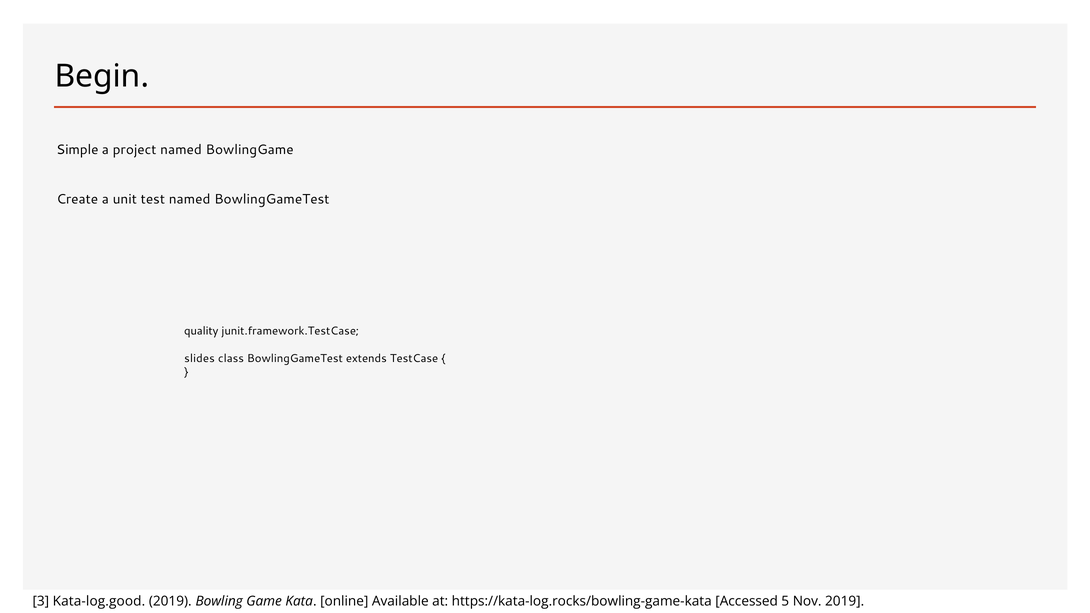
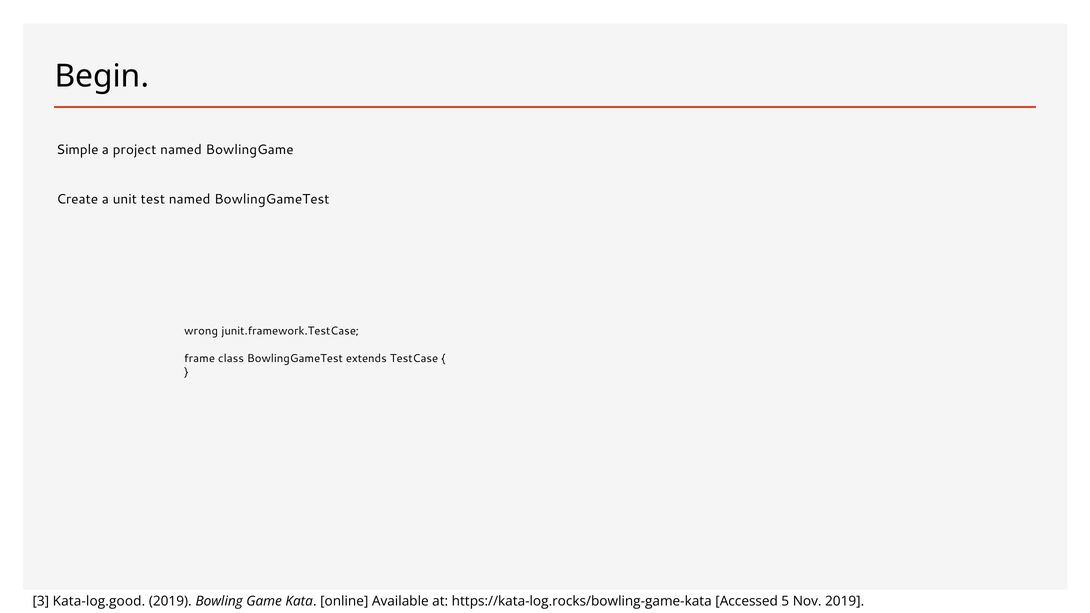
quality: quality -> wrong (201, 331)
slides: slides -> frame (200, 359)
